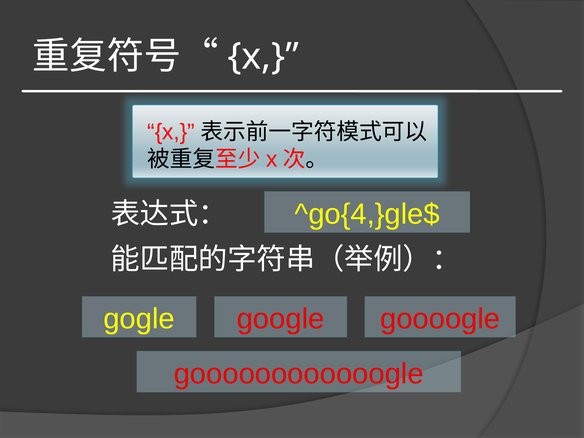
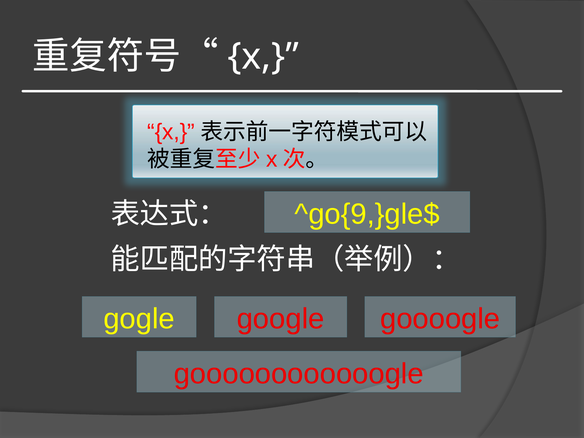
^go{4,}gle$: ^go{4,}gle$ -> ^go{9,}gle$ (367, 214)
